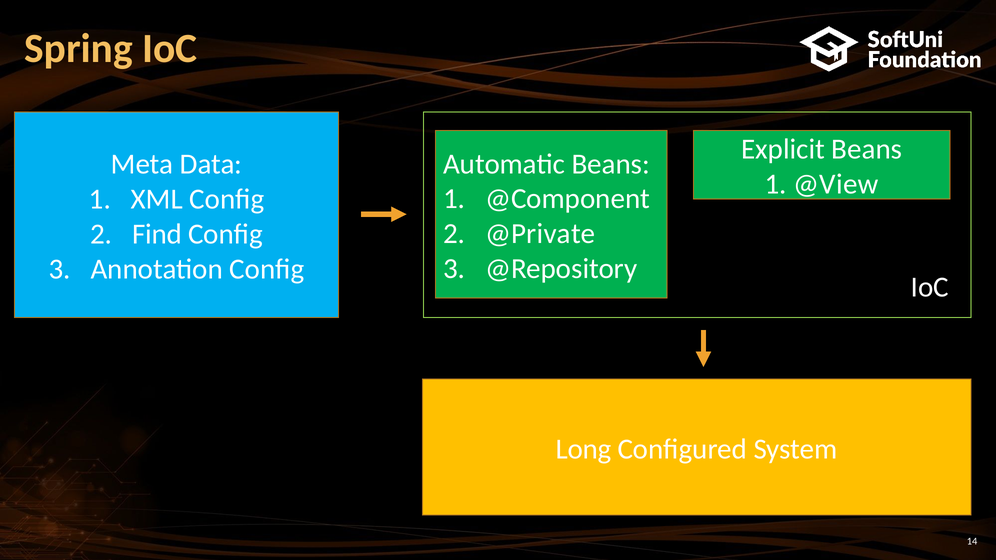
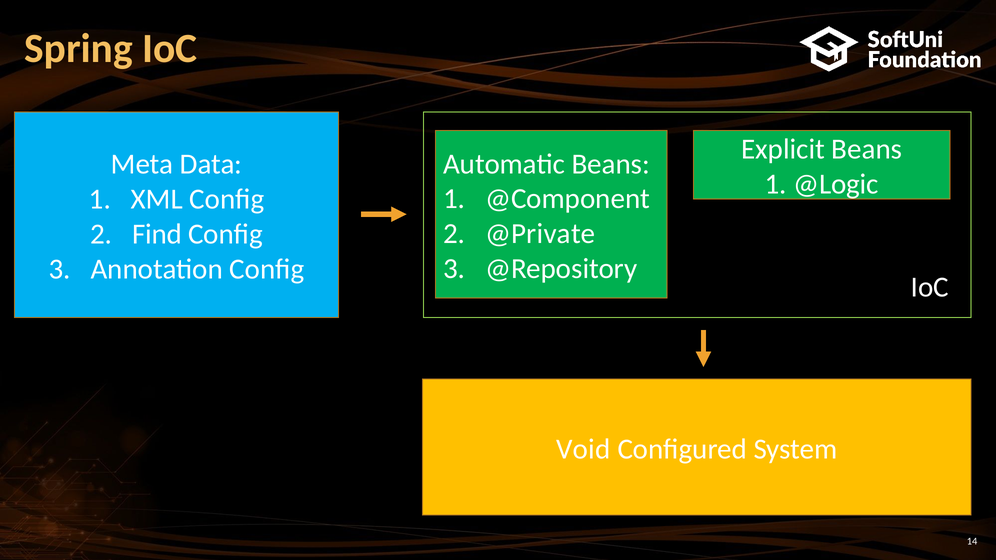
@View: @View -> @Logic (836, 184)
Long: Long -> Void (583, 449)
